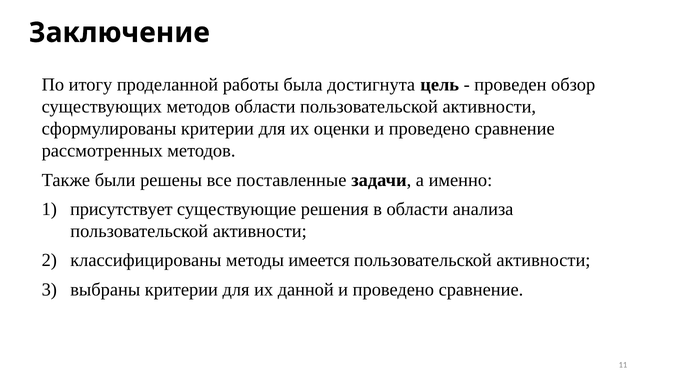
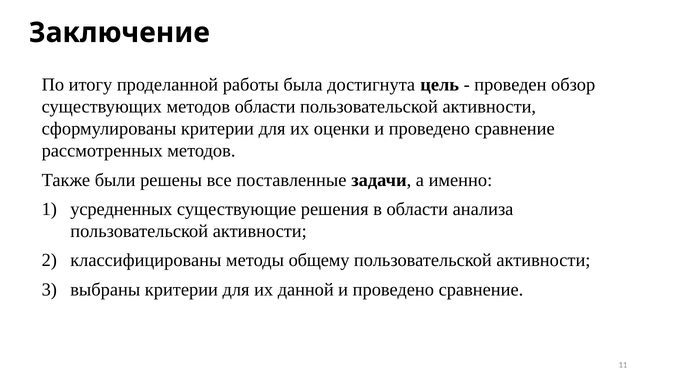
присутствует: присутствует -> усредненных (121, 209)
имеется: имеется -> общему (319, 260)
